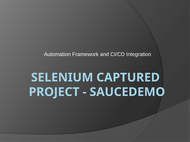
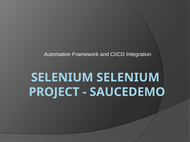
SELENIUM CAPTURED: CAPTURED -> SELENIUM (128, 78)
